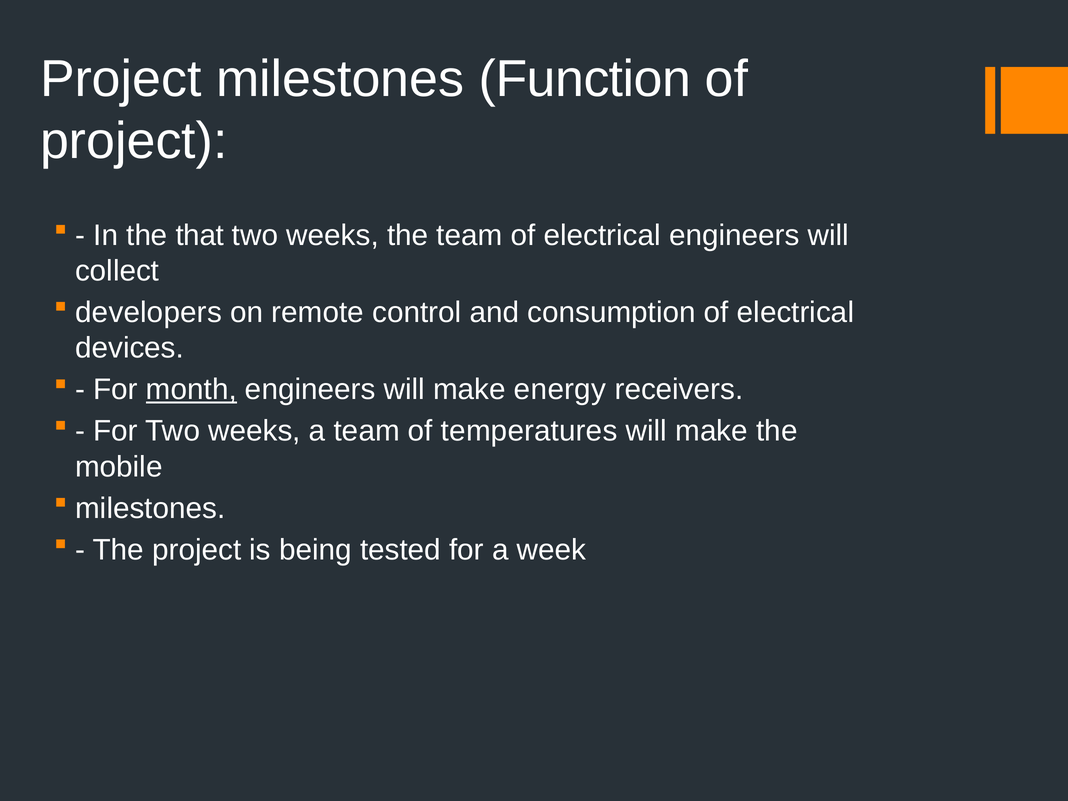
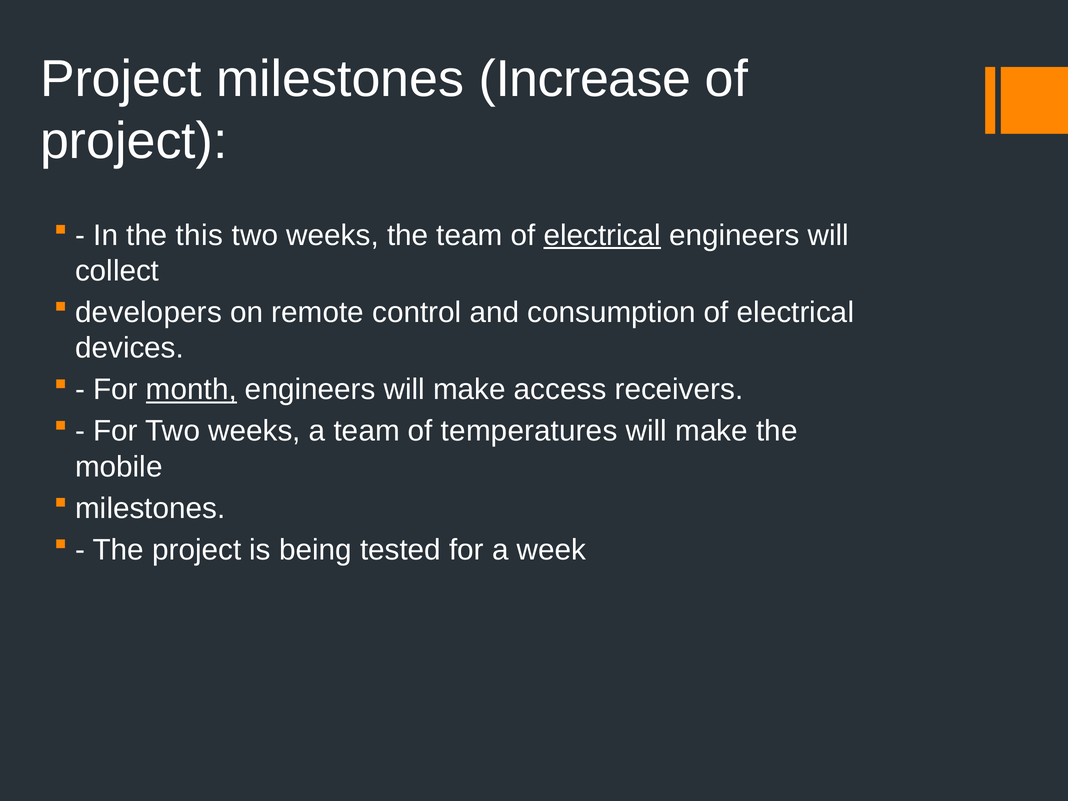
Function: Function -> Increase (585, 79)
that: that -> this (199, 235)
electrical underline: none -> present (602, 235)
energy: energy -> access (560, 390)
